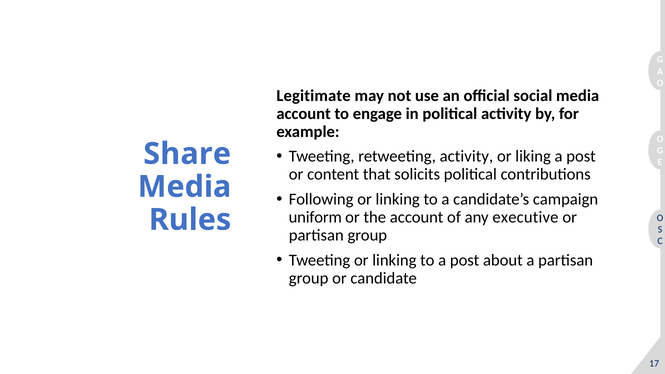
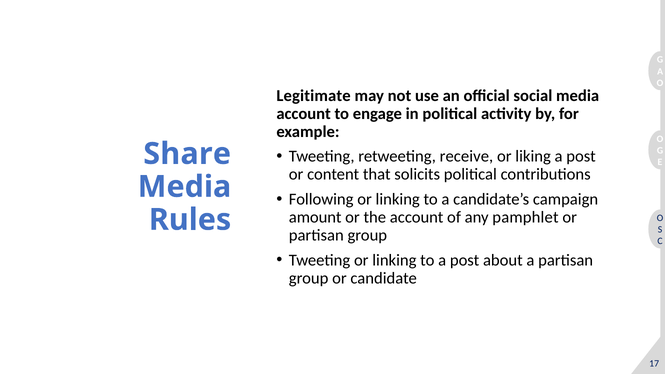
retweeting activity: activity -> receive (466, 157)
uniform: uniform -> amount (315, 217)
executive: executive -> pamphlet (525, 217)
